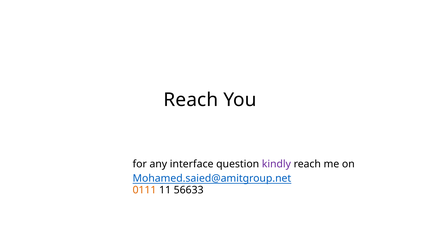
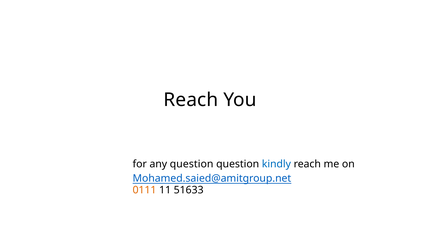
any interface: interface -> question (192, 165)
kindly colour: purple -> blue (276, 165)
56633: 56633 -> 51633 (189, 191)
